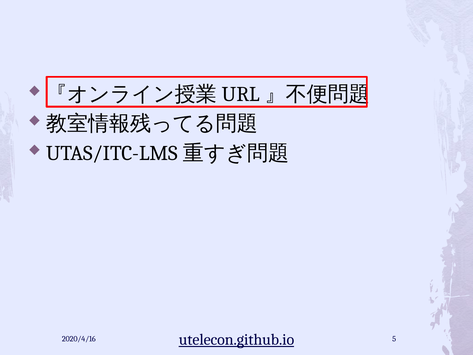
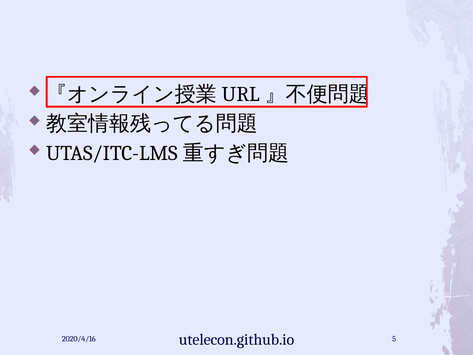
utelecon.github.io underline: present -> none (236, 339)
